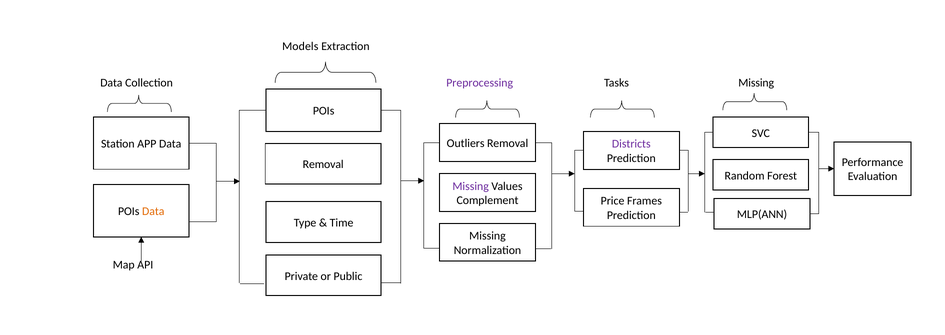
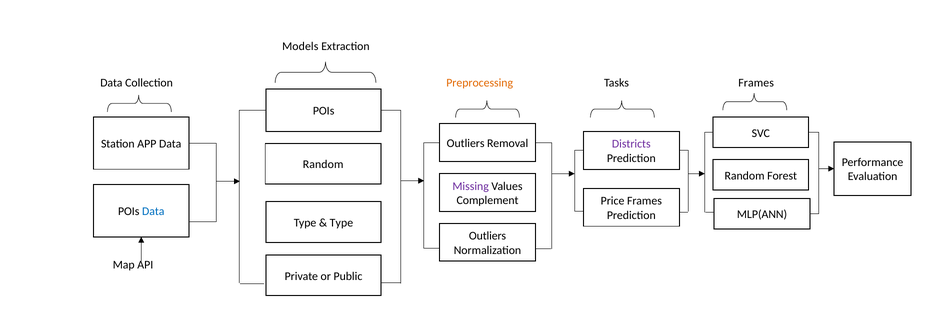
Preprocessing colour: purple -> orange (480, 83)
Missing: Missing -> Frames (756, 83)
Removal: Removal -> Random (323, 164)
Data colour: orange -> blue (153, 211)
Time: Time -> Type (341, 223)
Missing: Missing -> Outliers (488, 236)
